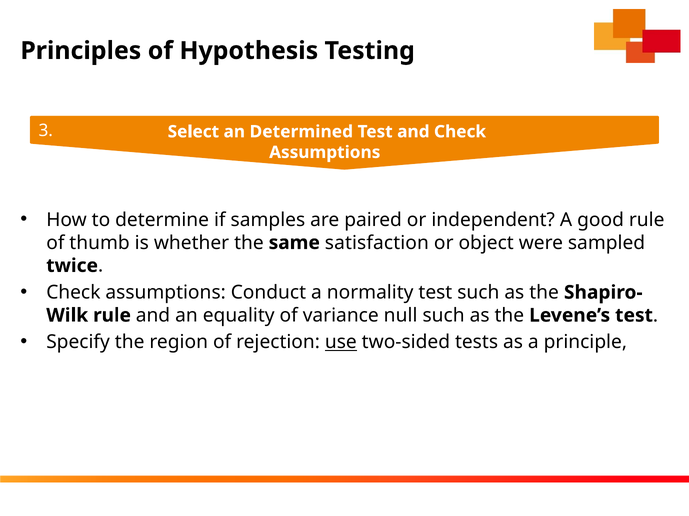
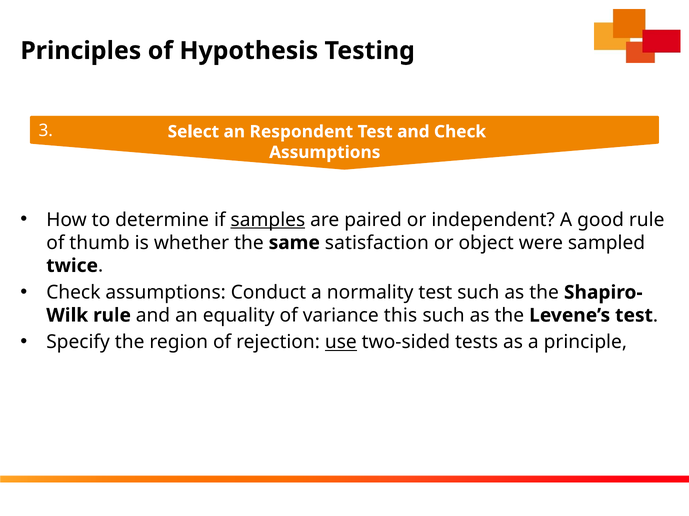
Determined: Determined -> Respondent (301, 132)
samples underline: none -> present (268, 220)
null: null -> this (401, 316)
